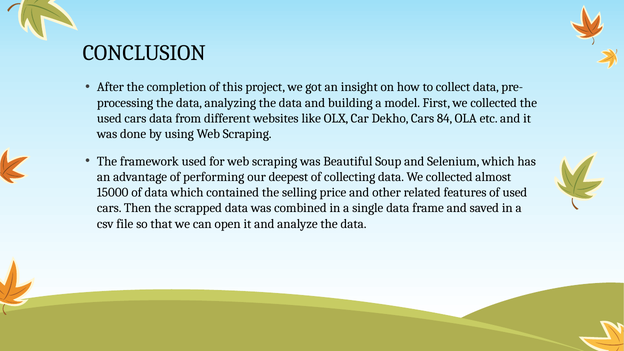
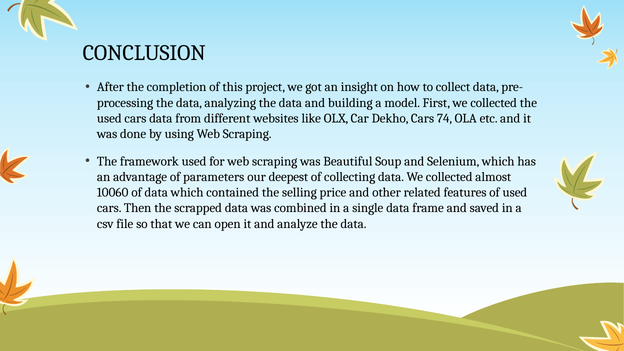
84: 84 -> 74 (445, 118)
performing: performing -> parameters (214, 177)
15000: 15000 -> 10060 (113, 193)
